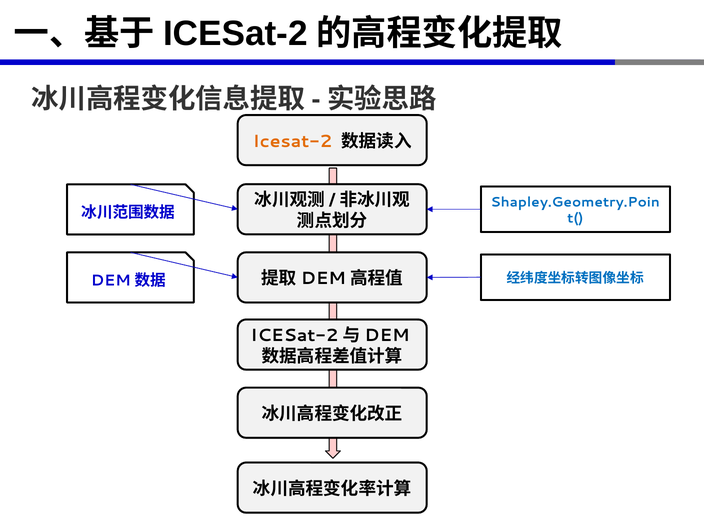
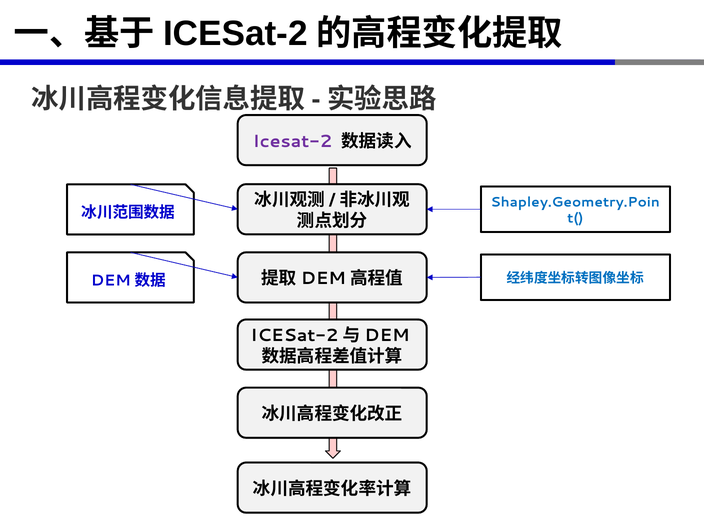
Icesat-2 colour: orange -> purple (292, 141)
